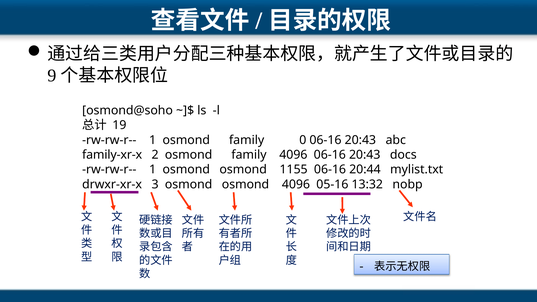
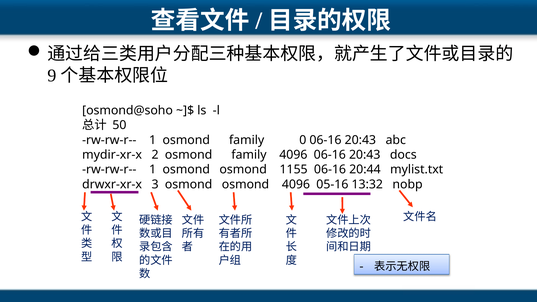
19: 19 -> 50 (119, 125)
family-xr-x: family-xr-x -> mydir-xr-x (112, 155)
